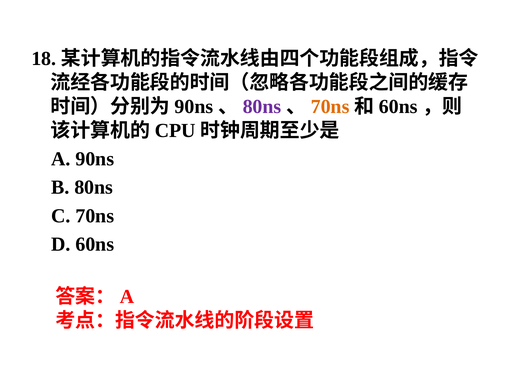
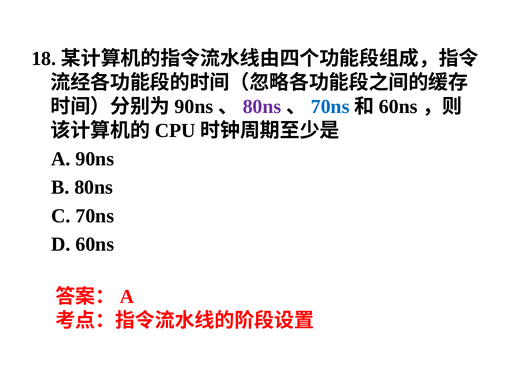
70ns colour: orange -> blue (330, 107)
